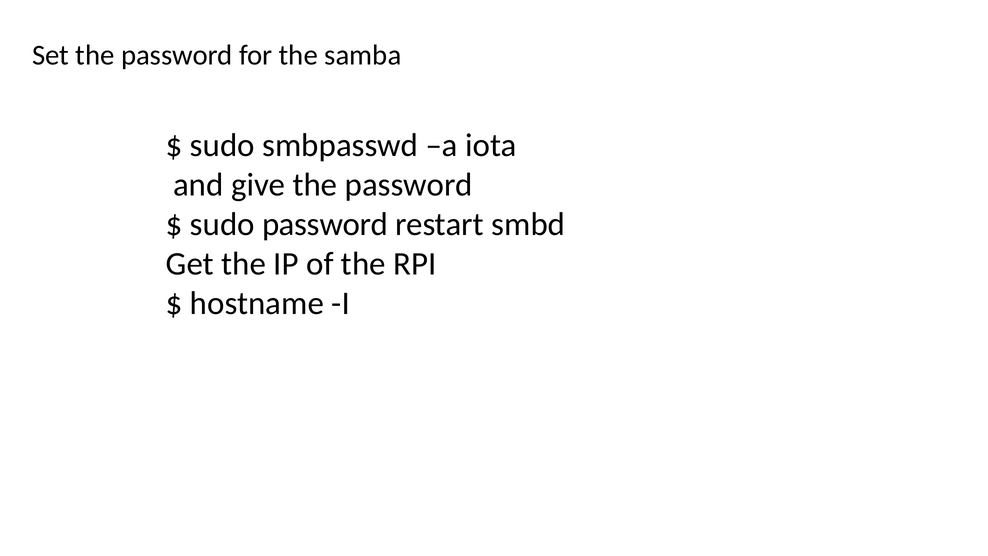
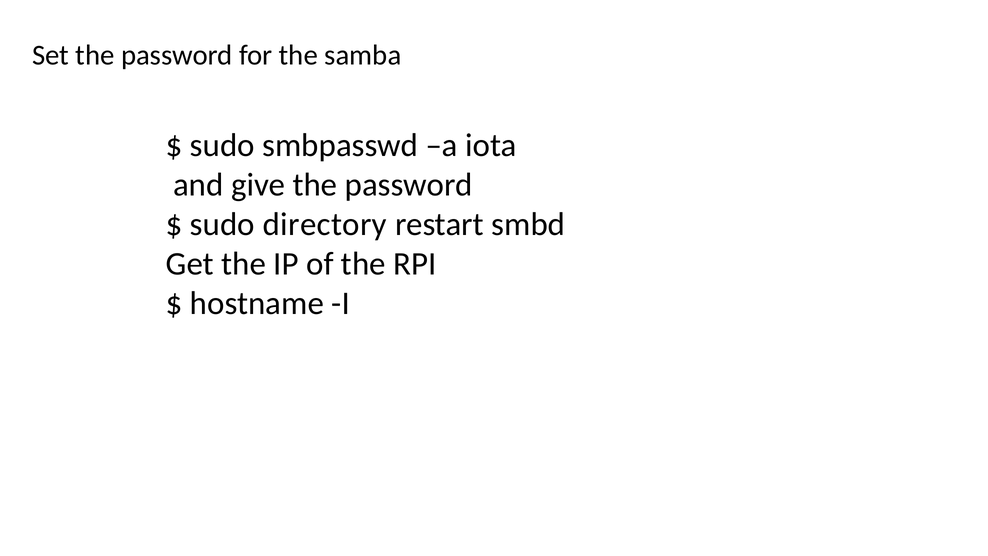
sudo password: password -> directory (325, 224)
